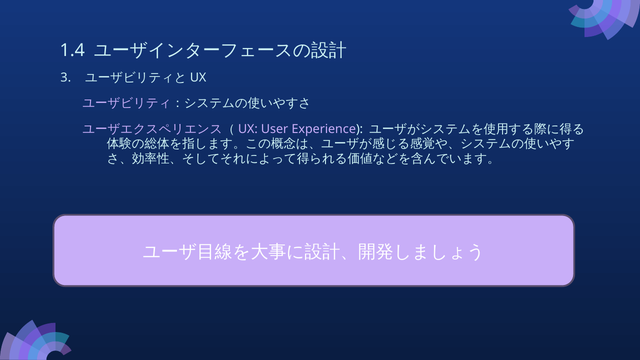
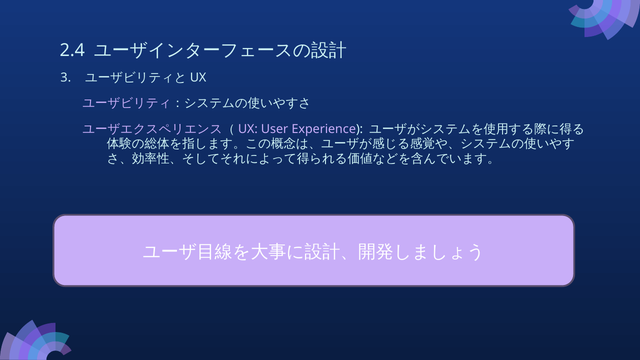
1.4: 1.4 -> 2.4 (72, 50)
